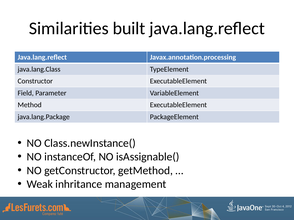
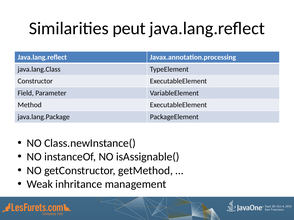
built: built -> peut (129, 28)
